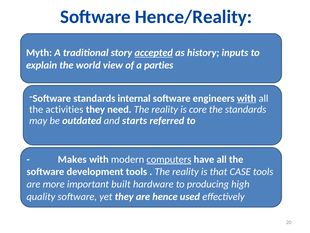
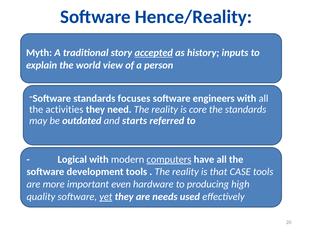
parties: parties -> person (159, 65)
internal: internal -> focuses (134, 98)
with underline: present -> none (247, 98)
Makes: Makes -> Logical (72, 159)
built: built -> even (121, 184)
yet underline: none -> present (106, 196)
hence: hence -> needs (165, 196)
